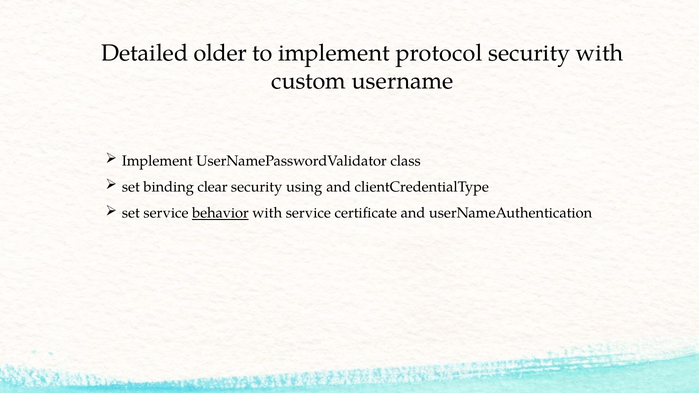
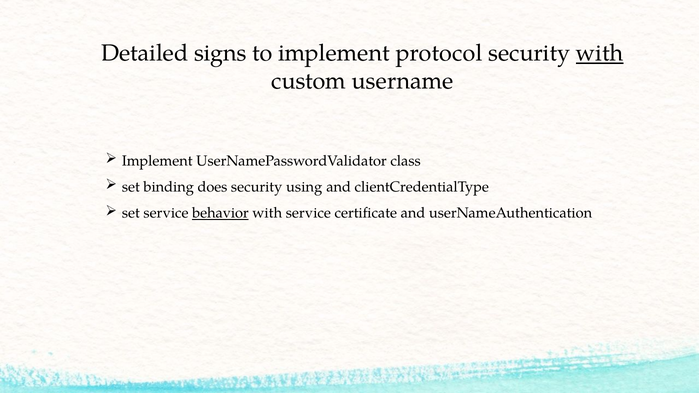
older: older -> signs (220, 53)
with underline: none -> present (600, 53)
clear: clear -> does (212, 187)
